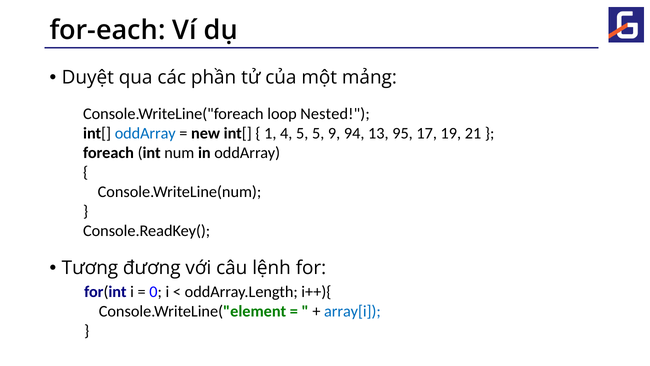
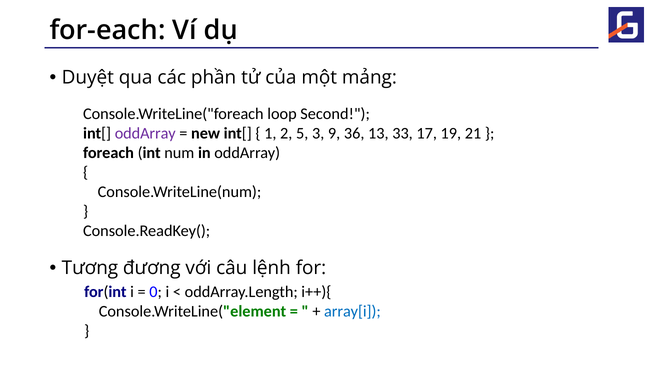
Nested: Nested -> Second (335, 114)
oddArray colour: blue -> purple (145, 133)
4: 4 -> 2 (286, 133)
5 5: 5 -> 3 (318, 133)
94: 94 -> 36 (354, 133)
95: 95 -> 33 (403, 133)
